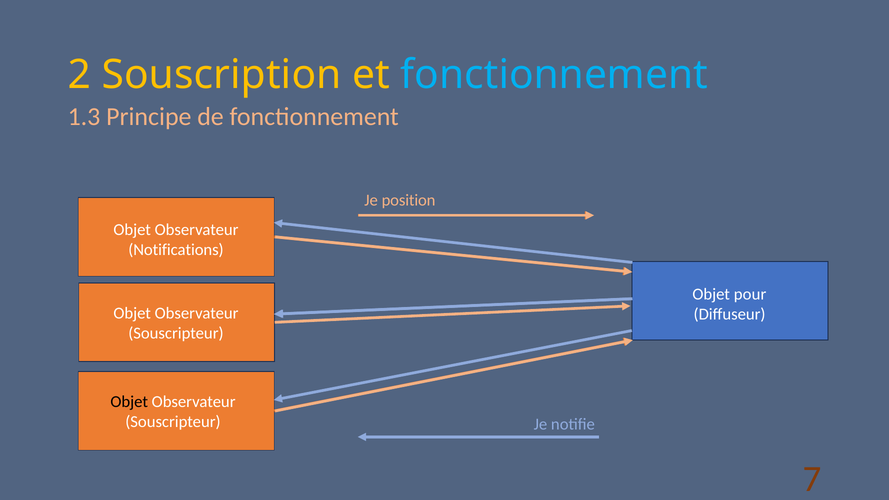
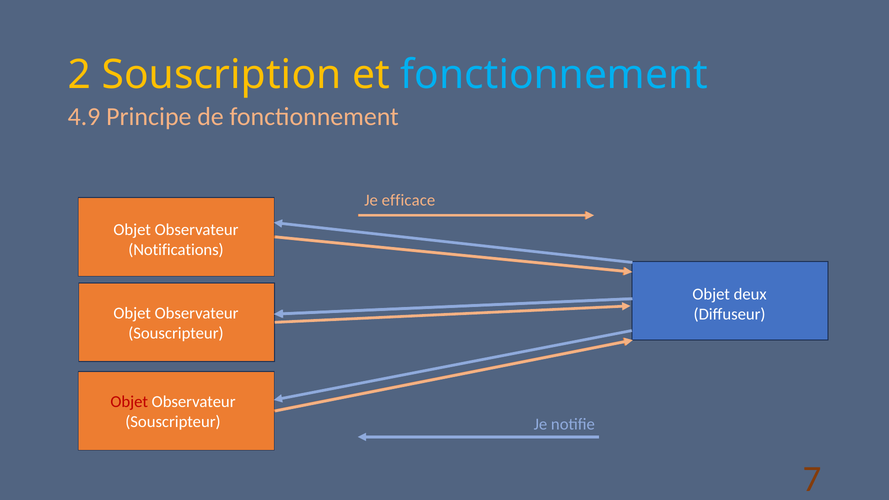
1.3: 1.3 -> 4.9 (84, 117)
position: position -> efficace (408, 200)
pour: pour -> deux (750, 295)
Objet colour: black -> red (129, 402)
